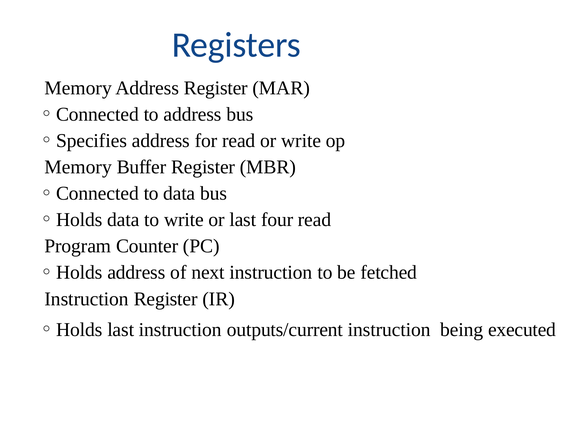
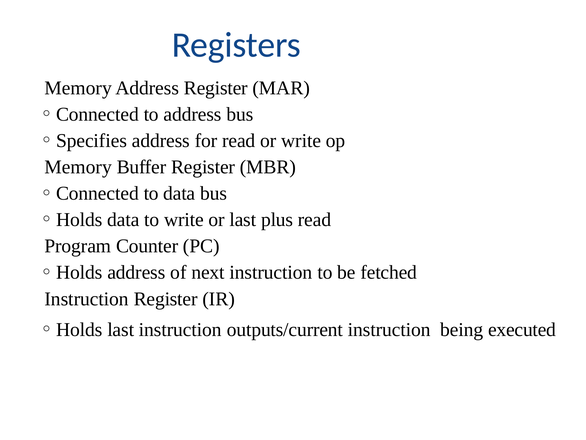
four: four -> plus (277, 219)
